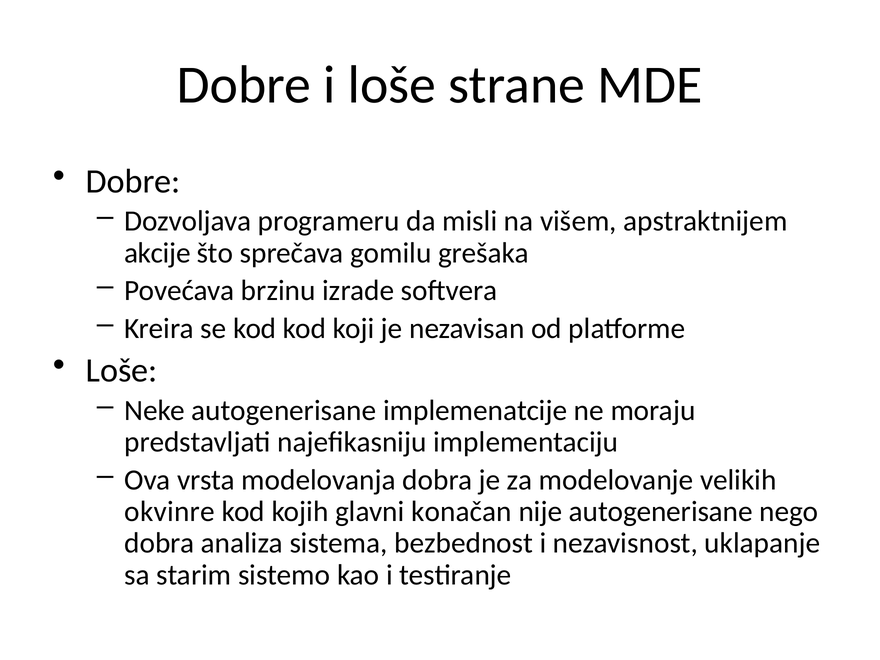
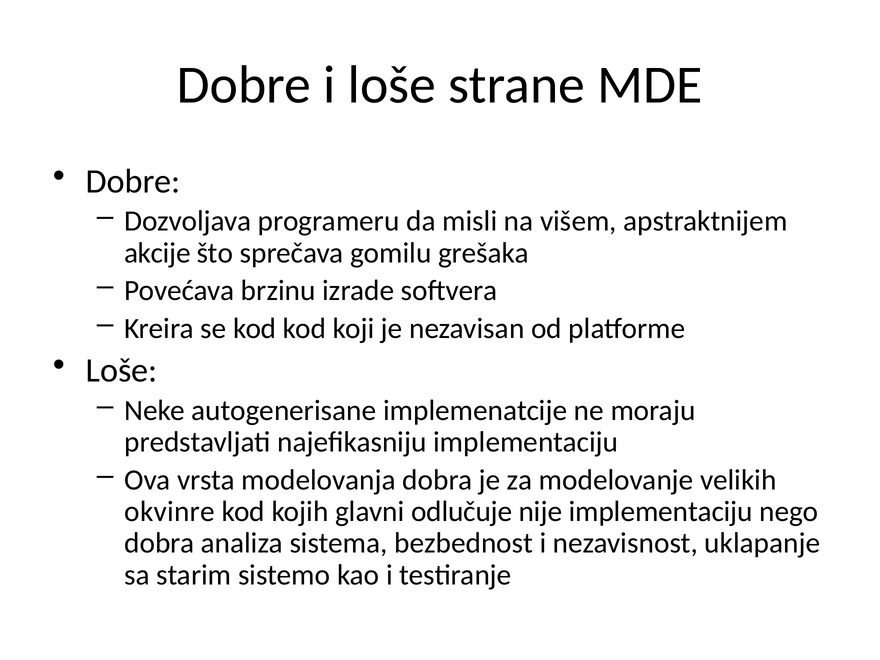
konačan: konačan -> odlučuje (462, 512)
nije autogenerisane: autogenerisane -> implementaciju (661, 512)
